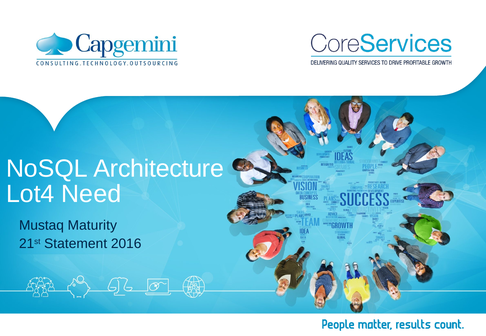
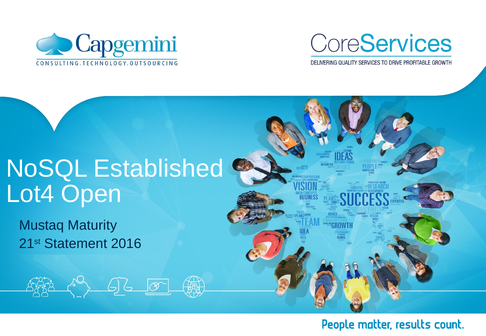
Architecture: Architecture -> Established (159, 169)
Need: Need -> Open (91, 194)
